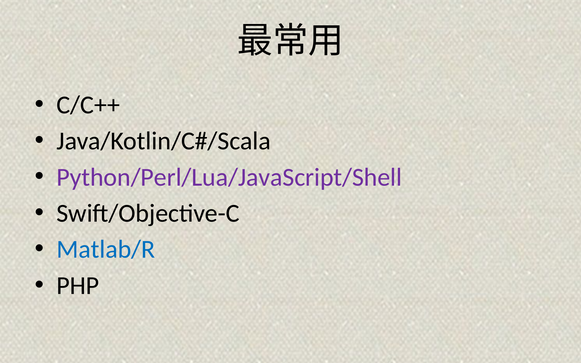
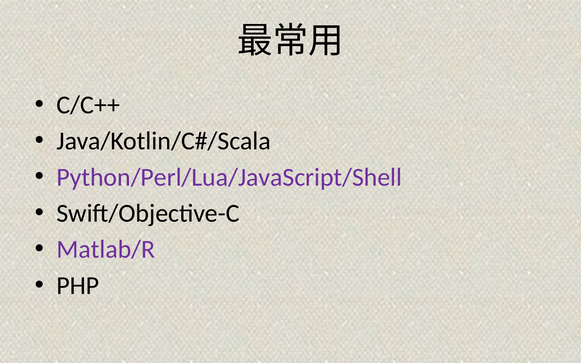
Matlab/R colour: blue -> purple (106, 250)
